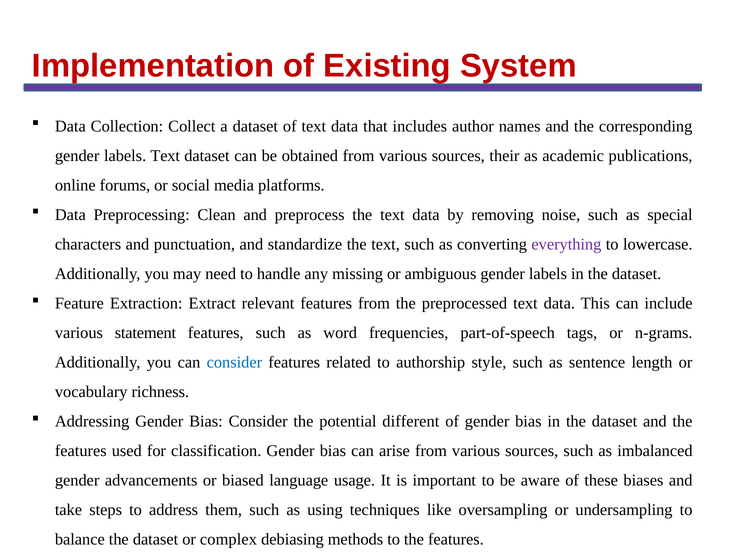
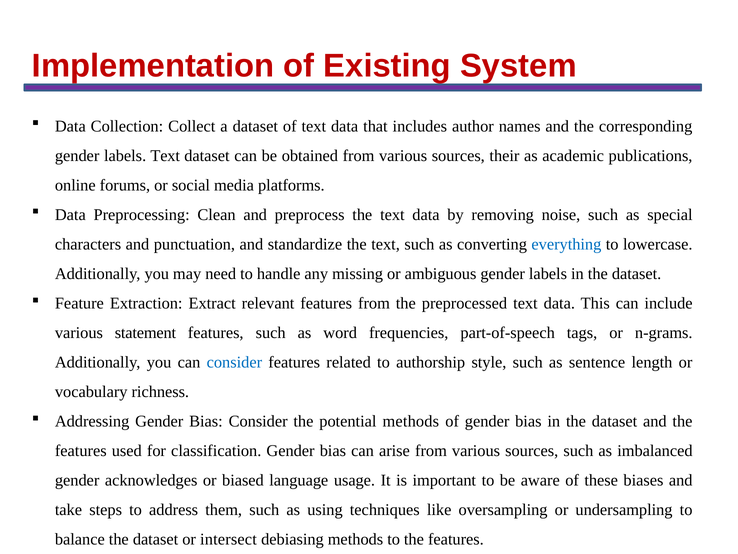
everything colour: purple -> blue (566, 244)
potential different: different -> methods (411, 421)
advancements: advancements -> acknowledges (151, 480)
complex: complex -> intersect (228, 539)
